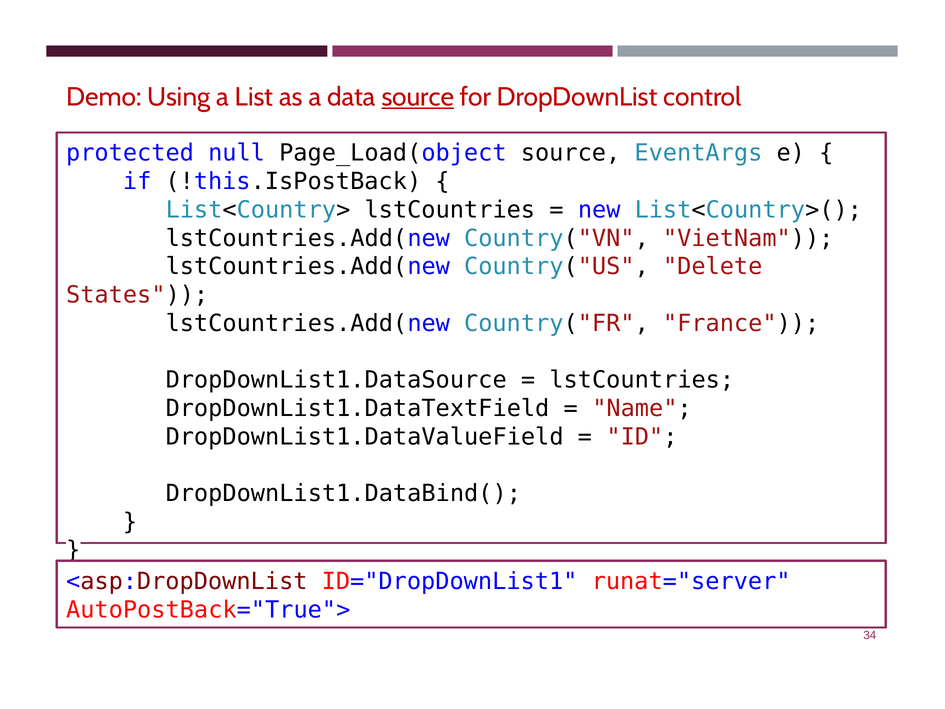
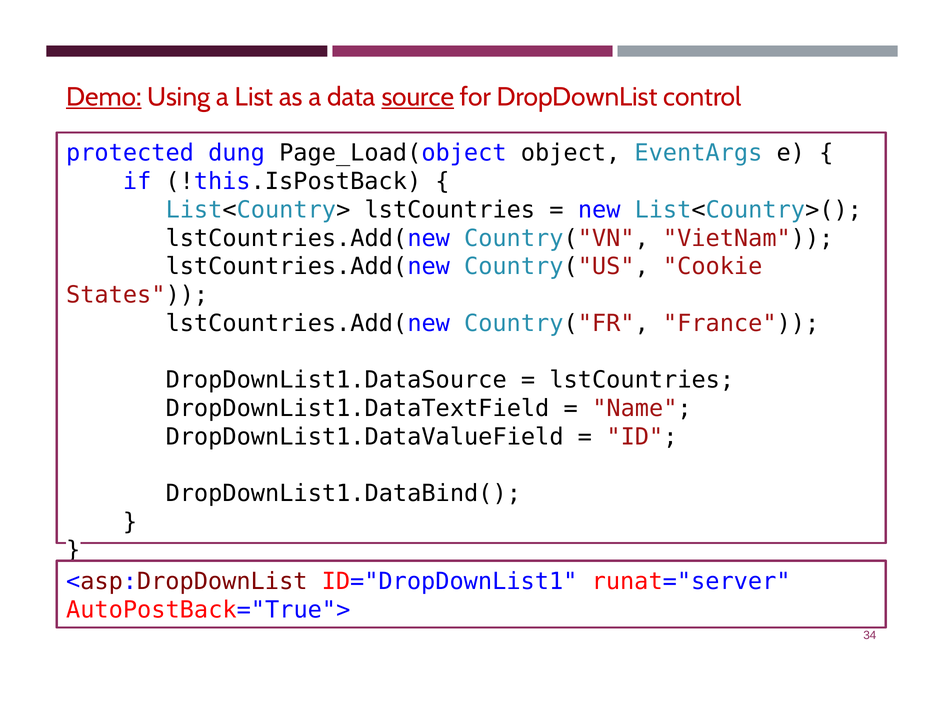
Demo underline: none -> present (104, 97)
null: null -> dung (237, 153)
Page_Load(object source: source -> object (571, 153)
Delete: Delete -> Cookie (713, 266)
